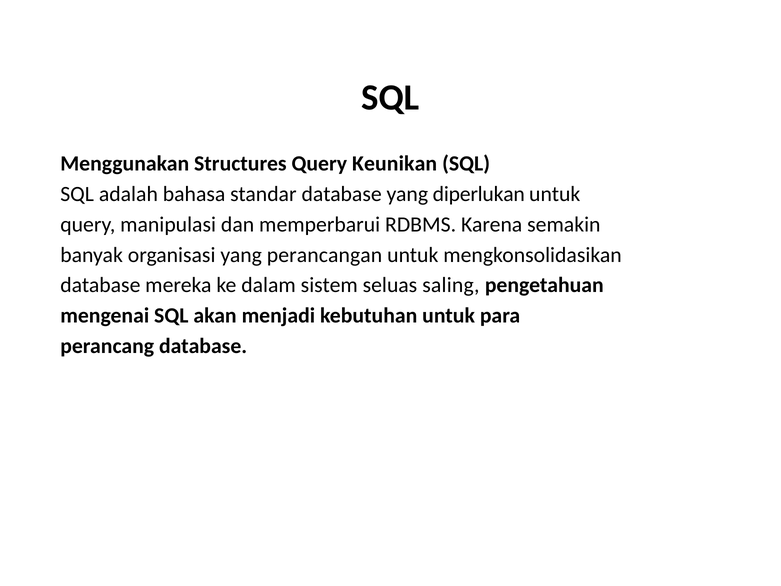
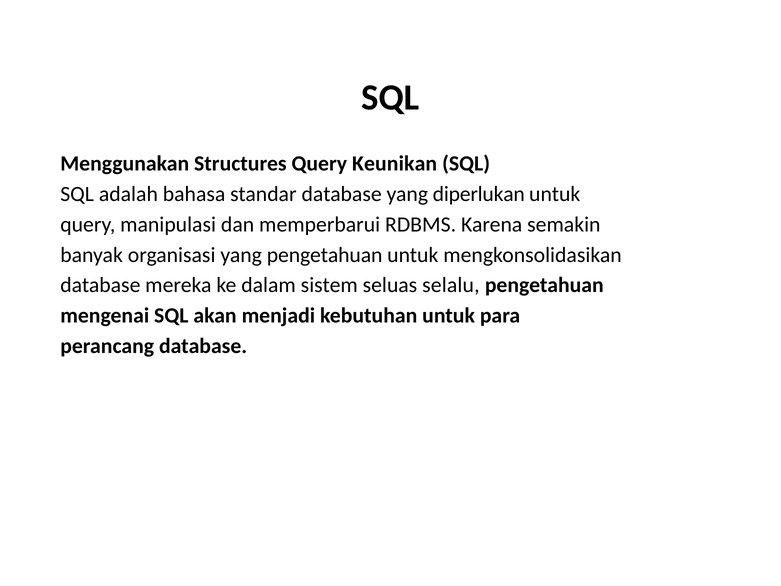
yang perancangan: perancangan -> pengetahuan (325, 255)
saling: saling -> selalu (451, 285)
